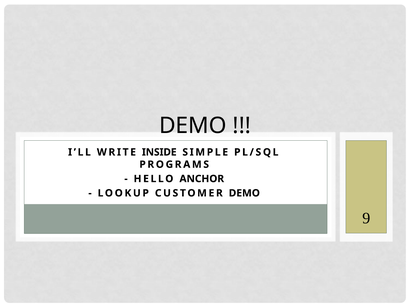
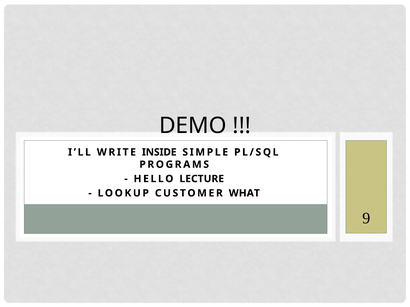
ANCHOR: ANCHOR -> LECTURE (202, 179)
CUSTOMER DEMO: DEMO -> WHAT (244, 193)
